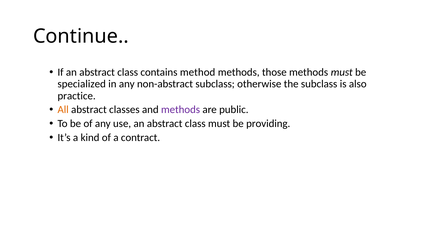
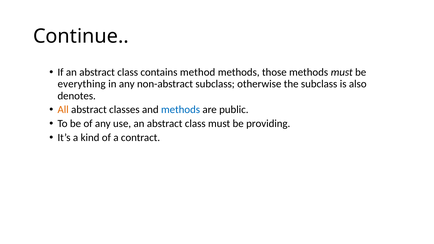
specialized: specialized -> everything (82, 84)
practice: practice -> denotes (77, 96)
methods colour: purple -> blue (181, 110)
